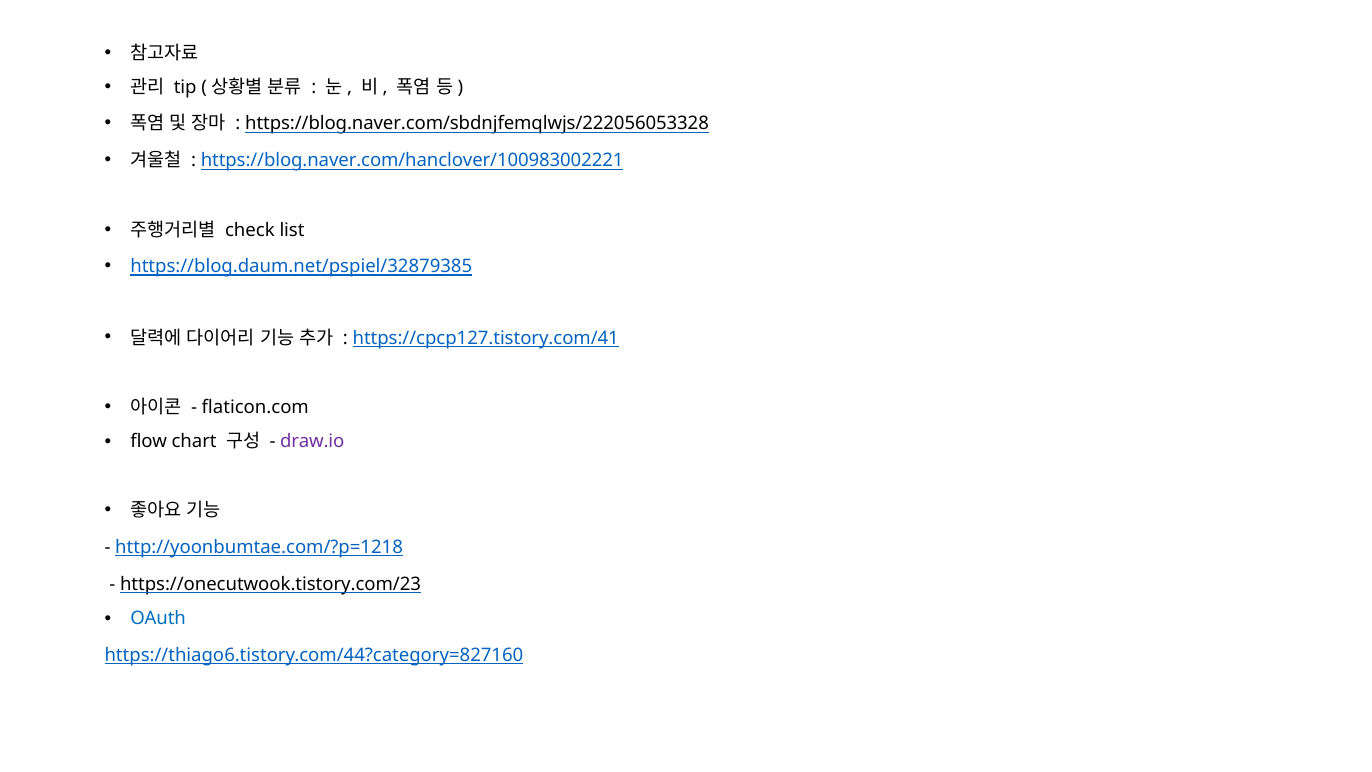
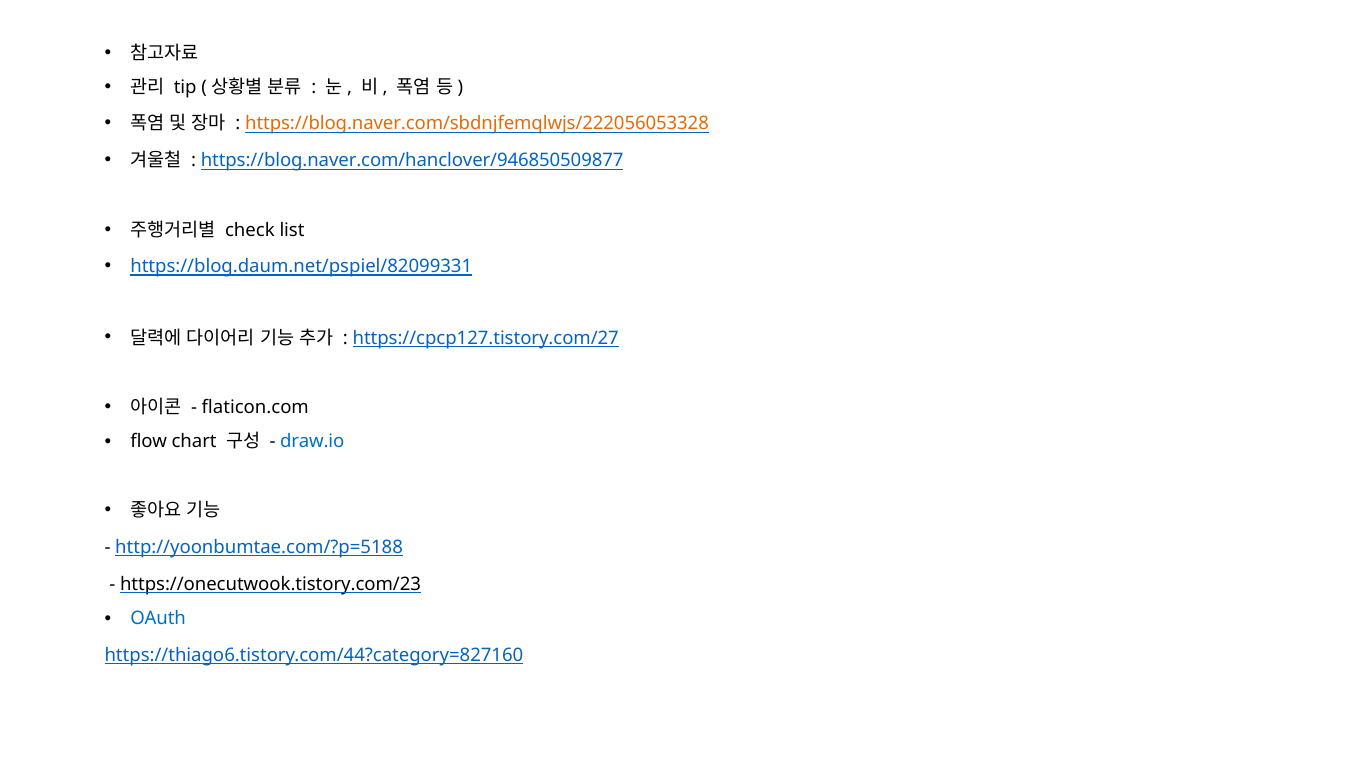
https://blog.naver.com/sbdnjfemqlwjs/222056053328 colour: black -> orange (477, 124)
https://blog.naver.com/hanclover/100983002221: https://blog.naver.com/hanclover/100983002221 -> https://blog.naver.com/hanclover/946850509877 (412, 161)
https://blog.daum.net/pspiel/32879385: https://blog.daum.net/pspiel/32879385 -> https://blog.daum.net/pspiel/82099331 (301, 267)
https://cpcp127.tistory.com/41: https://cpcp127.tistory.com/41 -> https://cpcp127.tistory.com/27 (486, 338)
draw.io colour: purple -> blue (312, 442)
http://yoonbumtae.com/?p=1218: http://yoonbumtae.com/?p=1218 -> http://yoonbumtae.com/?p=5188 (259, 547)
